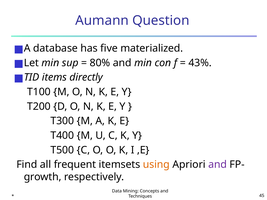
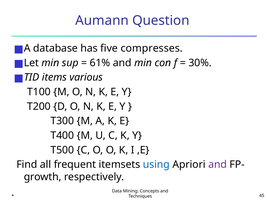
materialized: materialized -> compresses (152, 48)
80%: 80% -> 61% (100, 63)
43%: 43% -> 30% (200, 63)
directly: directly -> various (86, 77)
using colour: orange -> blue (156, 165)
